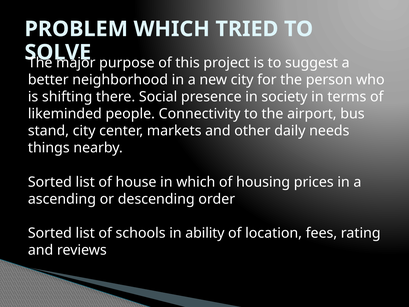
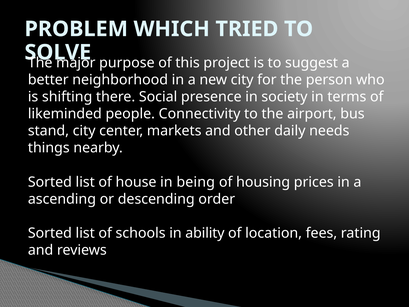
in which: which -> being (196, 182)
